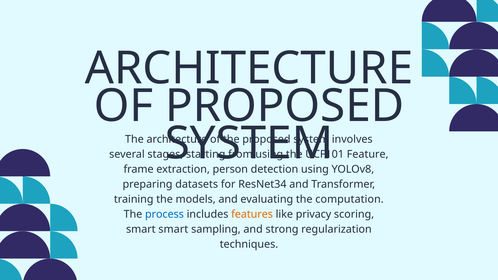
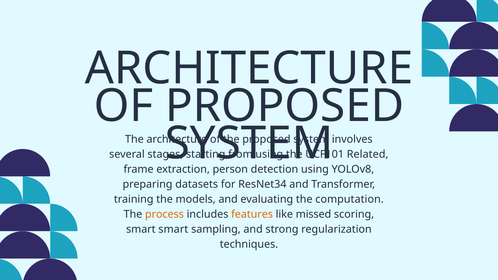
Feature: Feature -> Related (368, 154)
process colour: blue -> orange (164, 214)
privacy: privacy -> missed (314, 214)
